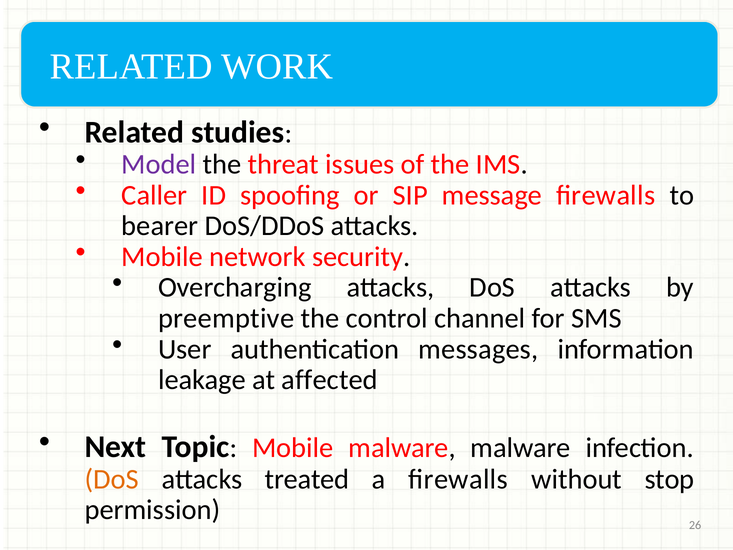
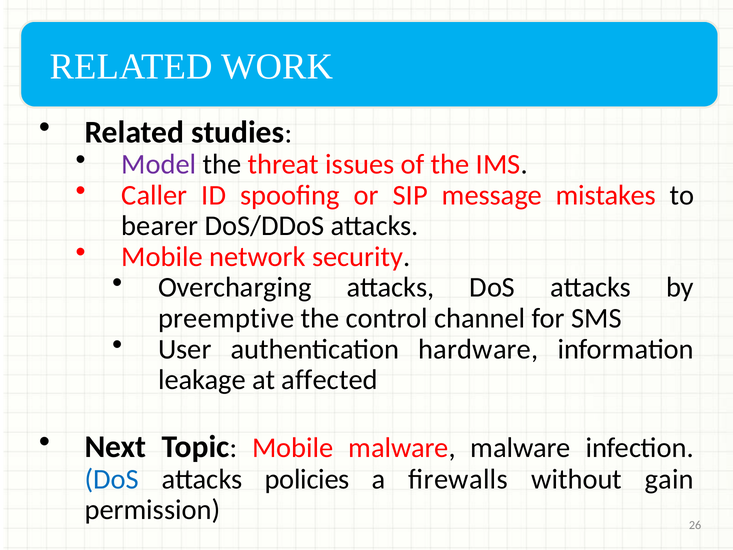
message ﬁrewalls: ﬁrewalls -> mistakes (606, 195)
messages: messages -> hardware (478, 349)
DoS colour: orange -> blue (112, 479)
treated: treated -> policies (307, 479)
stop: stop -> gain (669, 479)
